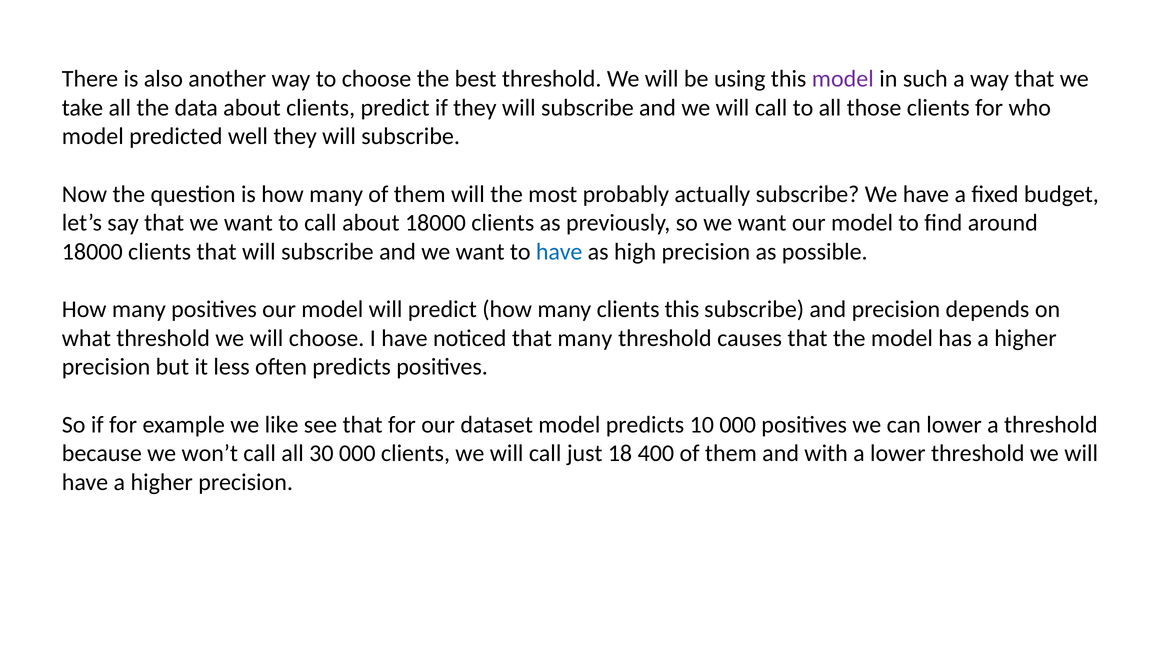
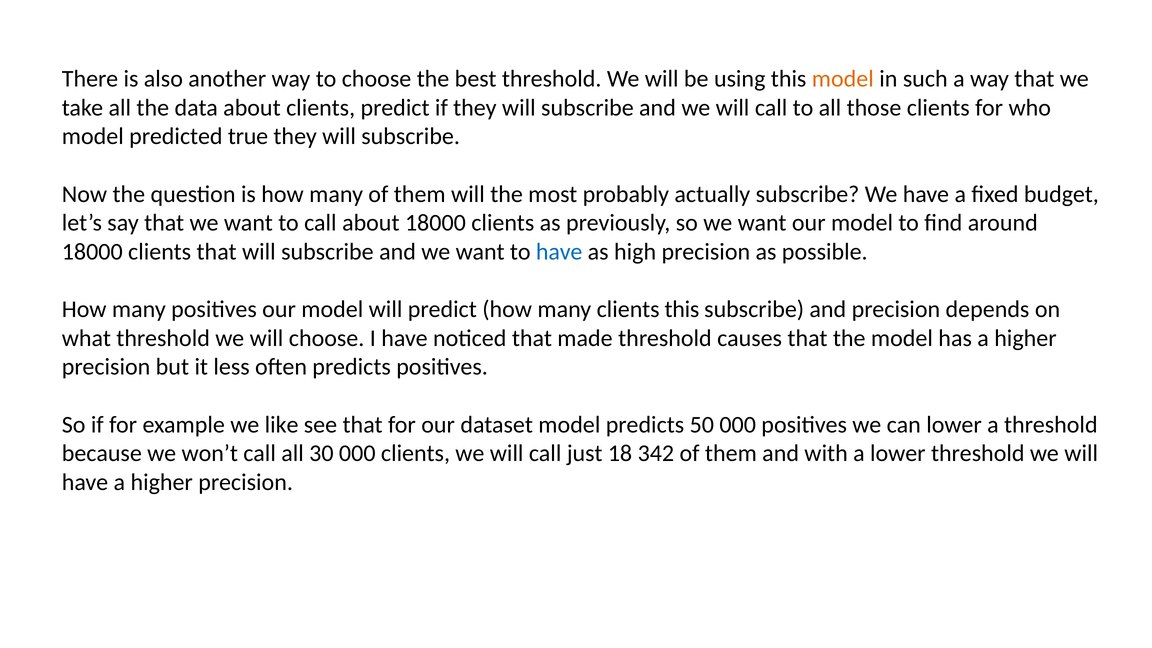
model colour: purple -> orange (843, 79)
well: well -> true (248, 137)
that many: many -> made (585, 338)
10: 10 -> 50 (702, 425)
400: 400 -> 342 (656, 453)
